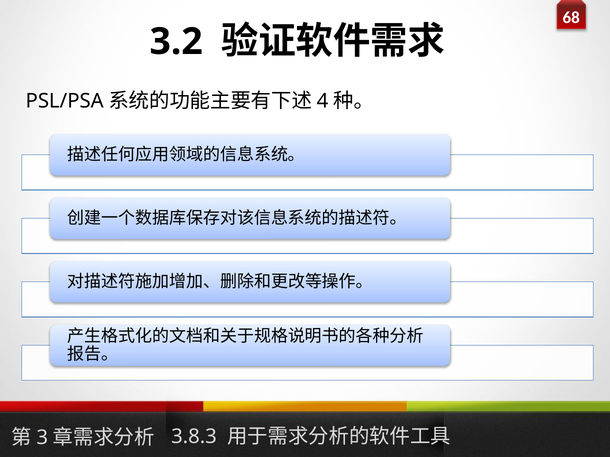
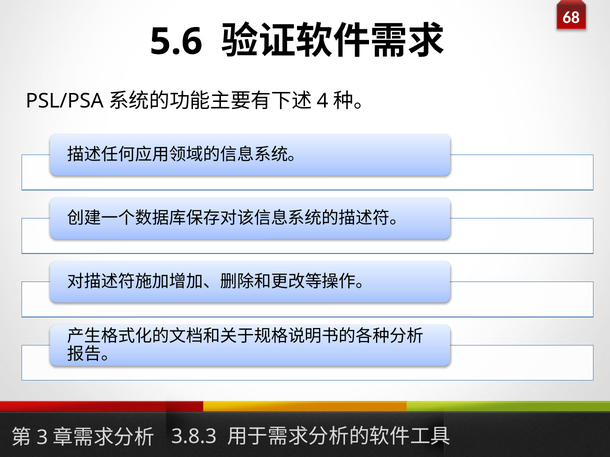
3.2: 3.2 -> 5.6 (176, 42)
